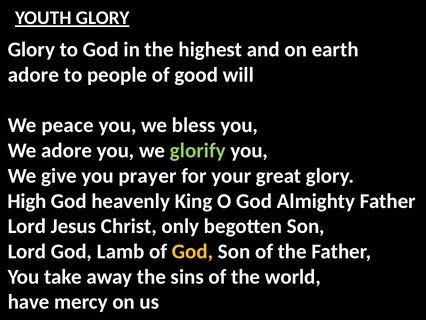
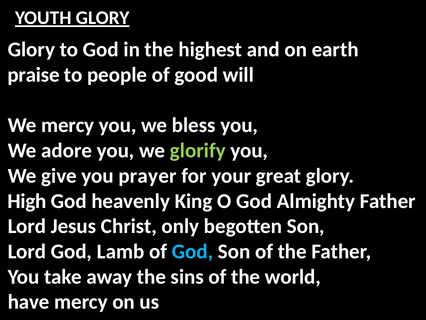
adore: adore -> praise (34, 75)
We peace: peace -> mercy (68, 125)
God colour: yellow -> light blue (192, 251)
